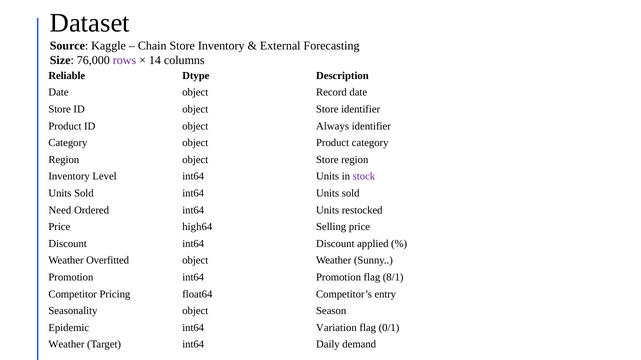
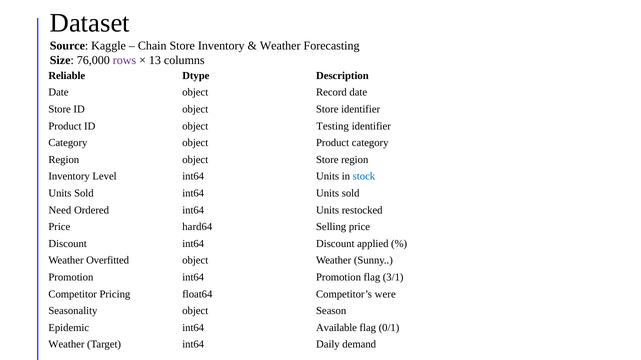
External: External -> Weather (280, 46)
14: 14 -> 13 (155, 61)
Always: Always -> Testing (333, 126)
stock colour: purple -> blue (364, 177)
high64: high64 -> hard64 (197, 227)
8/1: 8/1 -> 3/1 (393, 278)
entry: entry -> were (385, 294)
Variation: Variation -> Available (337, 328)
